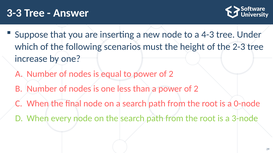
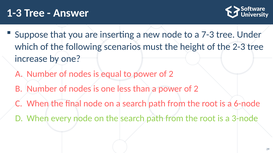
3-3: 3-3 -> 1-3 (14, 13)
4-3: 4-3 -> 7-3 (208, 35)
0-node: 0-node -> 6-node (247, 104)
